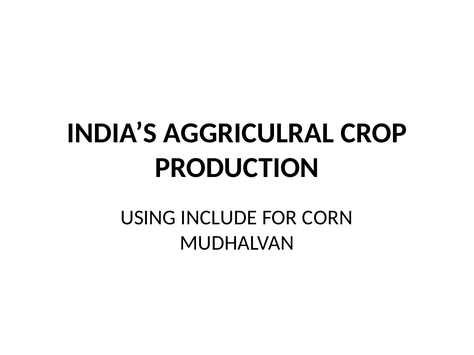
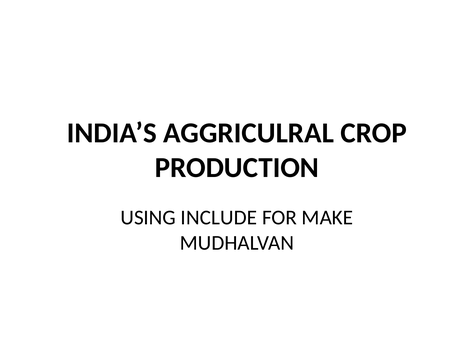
CORN: CORN -> MAKE (327, 218)
